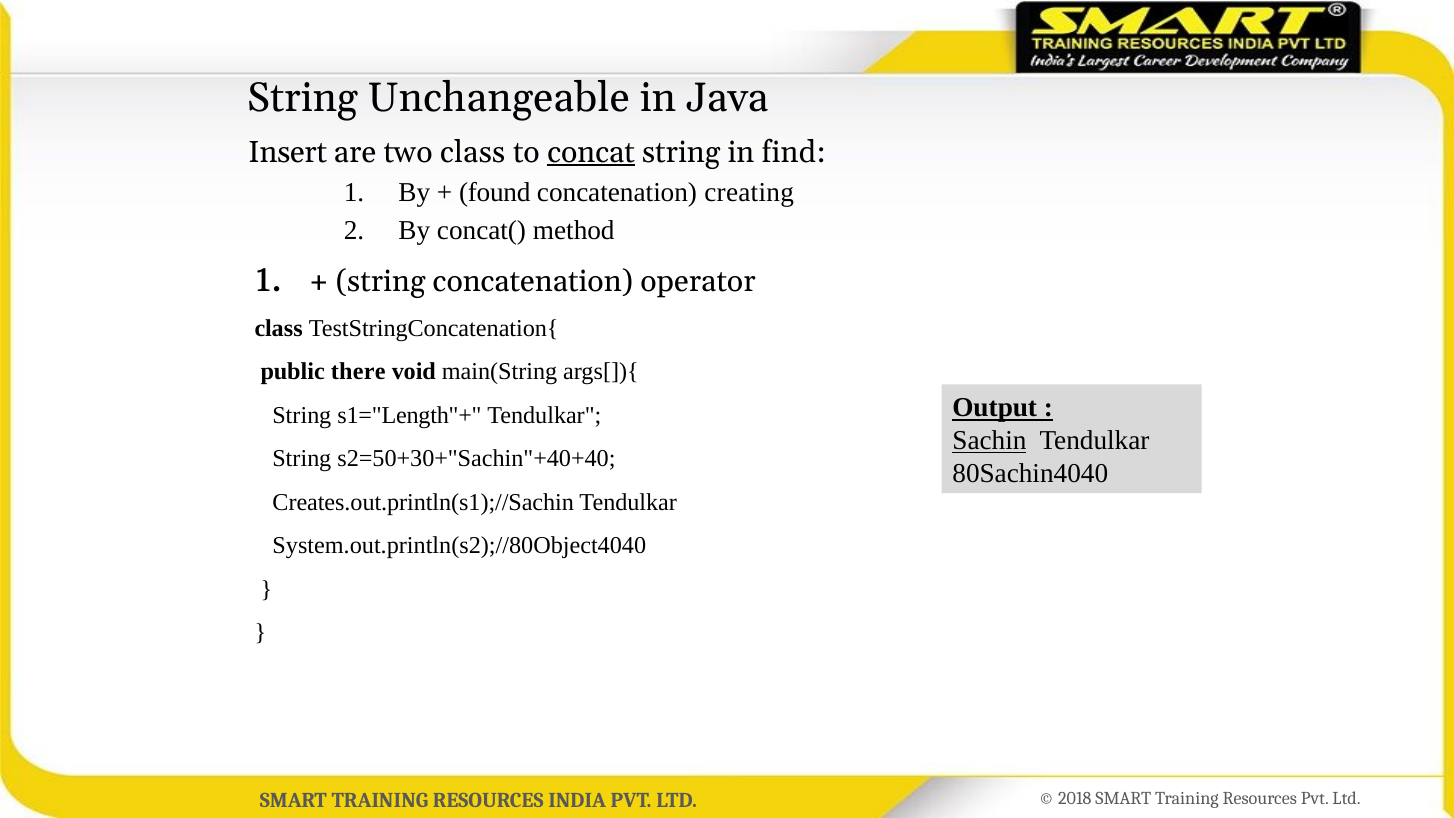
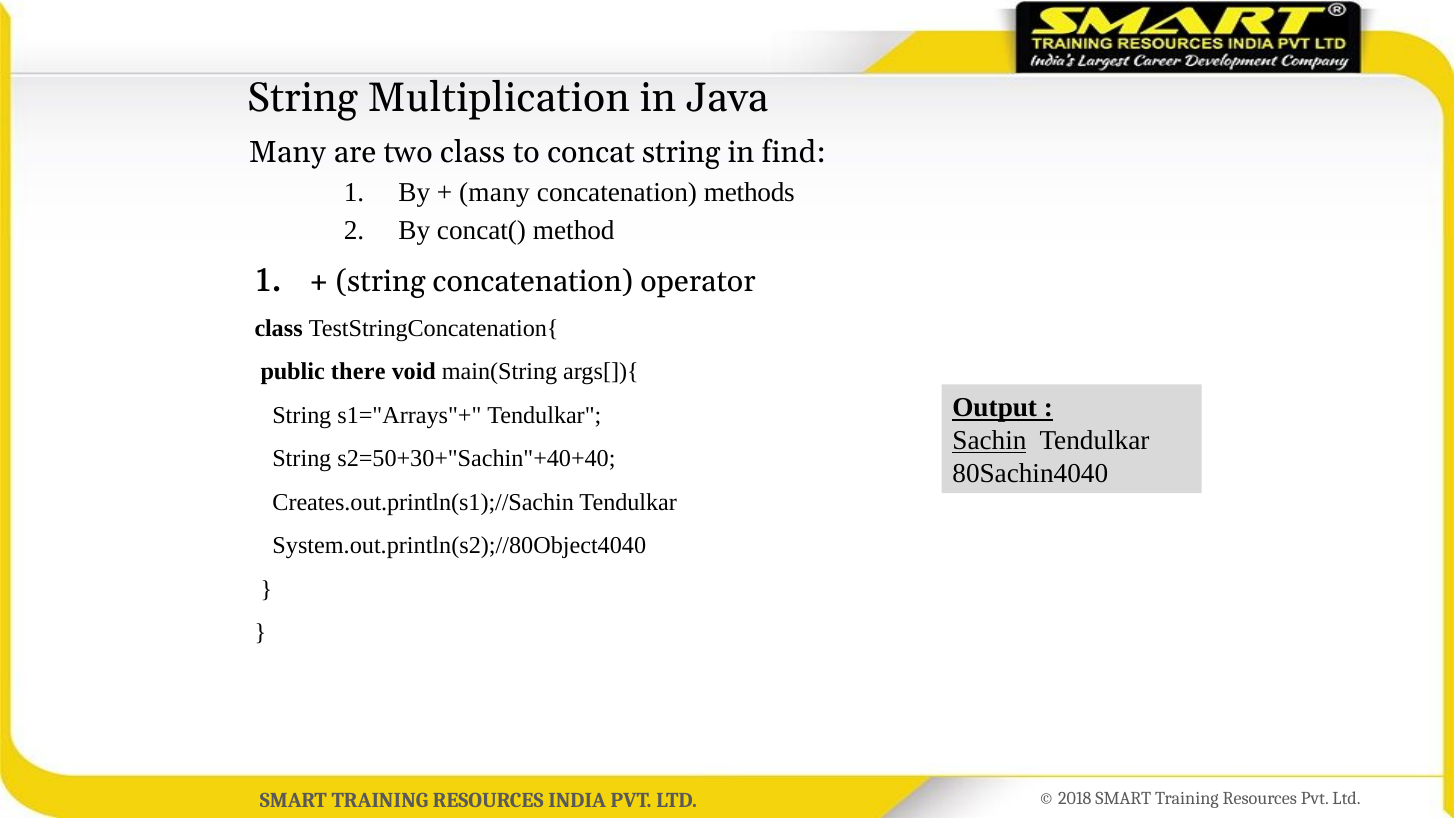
Unchangeable: Unchangeable -> Multiplication (499, 98)
Insert: Insert -> Many (287, 152)
concat underline: present -> none (591, 152)
found: found -> many (494, 192)
creating: creating -> methods (749, 192)
s1="Length"+: s1="Length"+ -> s1="Arrays"+ (409, 415)
